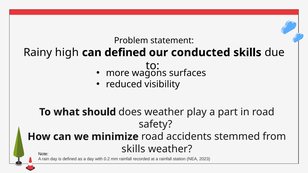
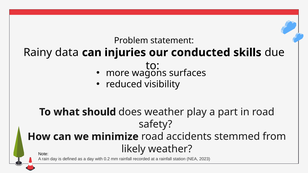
high: high -> data (67, 53)
can defined: defined -> injuries (125, 53)
skills: skills -> likely (133, 149)
